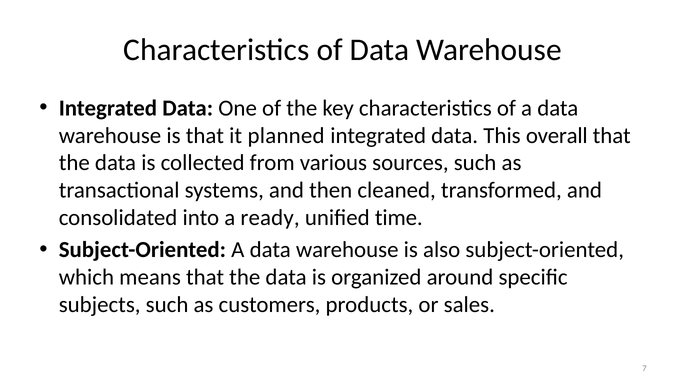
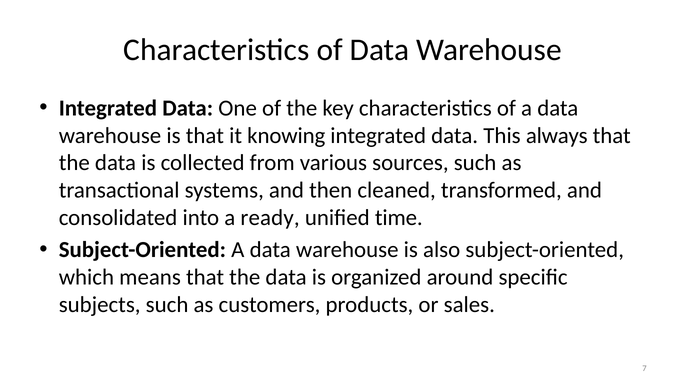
planned: planned -> knowing (286, 135)
overall: overall -> always (557, 135)
